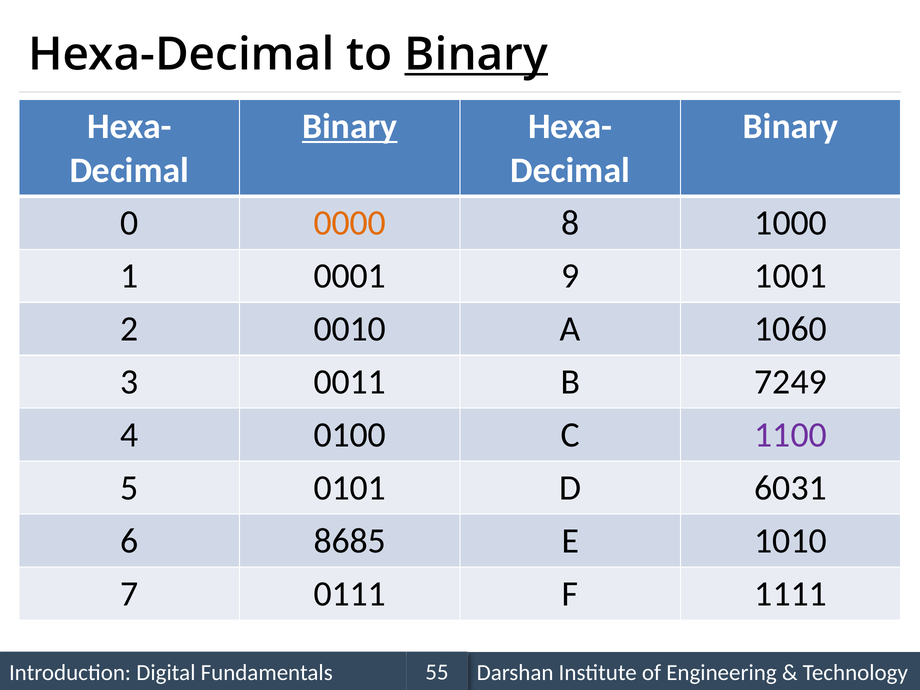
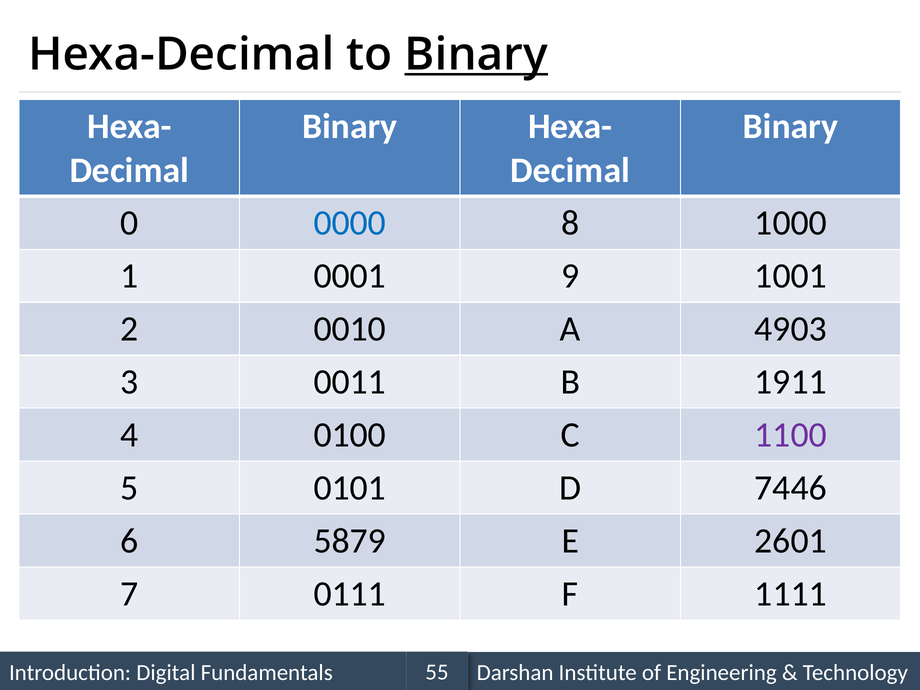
Binary underline: present -> none (350, 127)
0000 colour: orange -> blue (350, 223)
1060: 1060 -> 4903 (791, 329)
7249: 7249 -> 1911 (791, 382)
6031: 6031 -> 7446 (791, 488)
8685: 8685 -> 5879 (350, 541)
1010: 1010 -> 2601 (791, 541)
